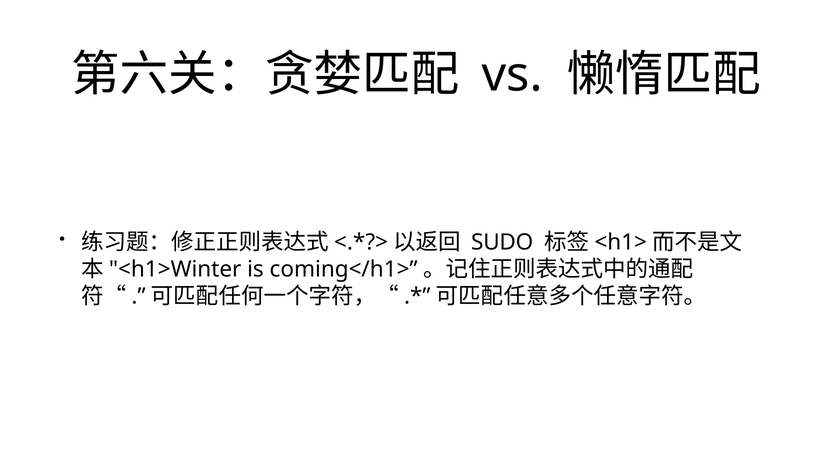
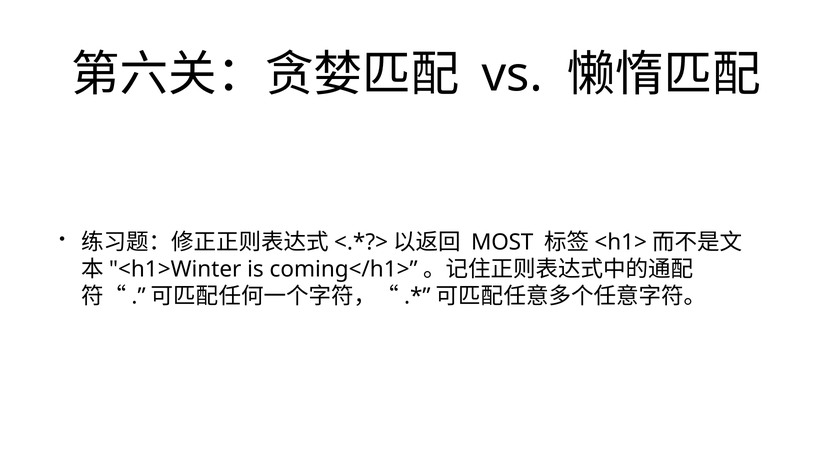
SUDO: SUDO -> MOST (502, 242)
